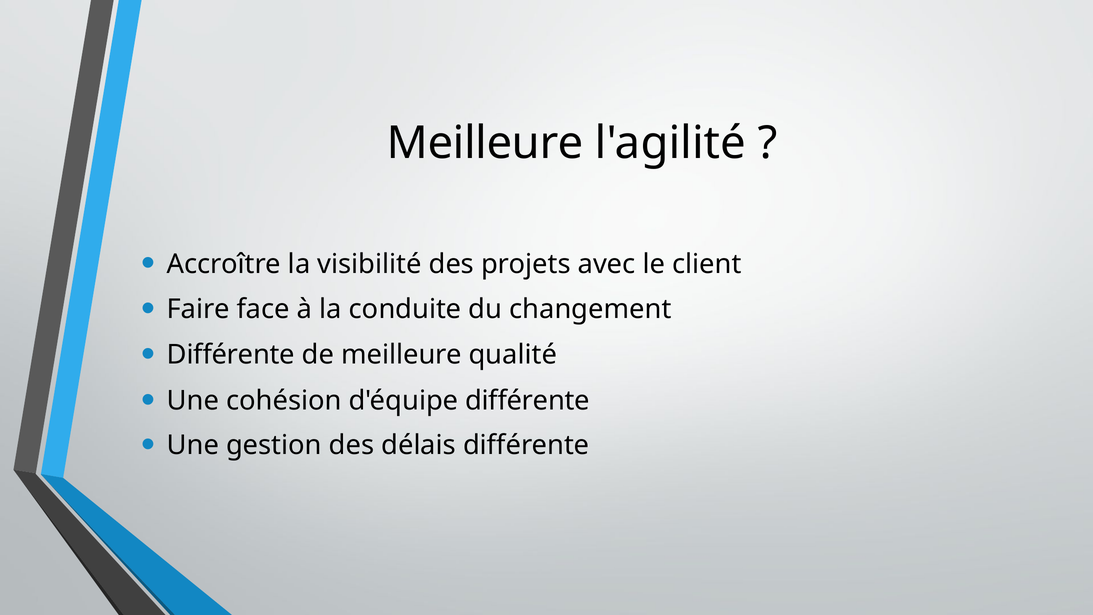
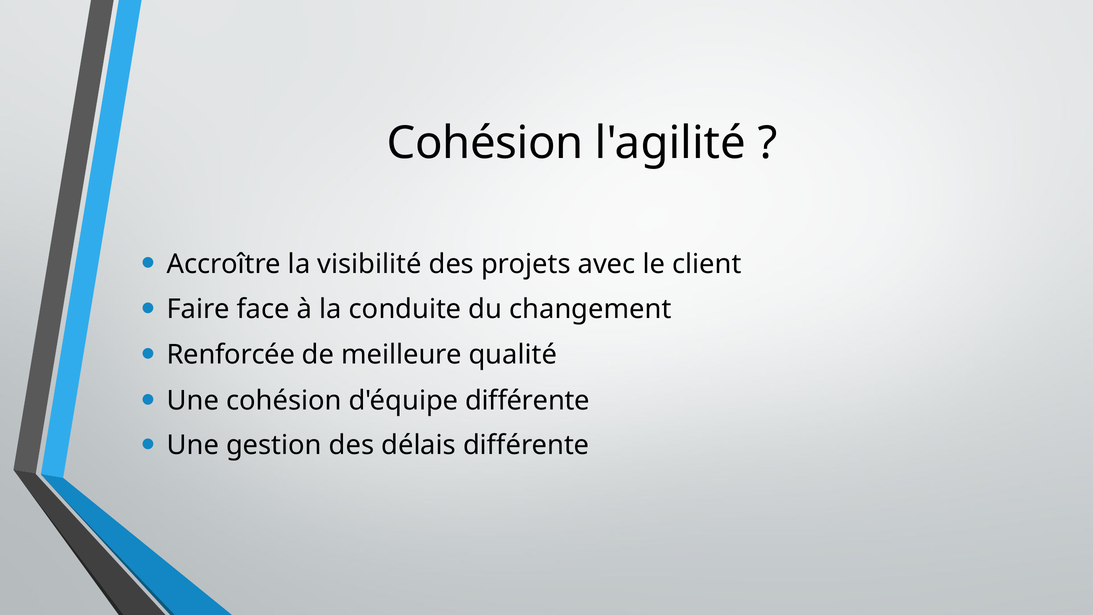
Meilleure: Meilleure -> Cohésion (485, 143)
Différente: Différente -> Renforcée (231, 355)
